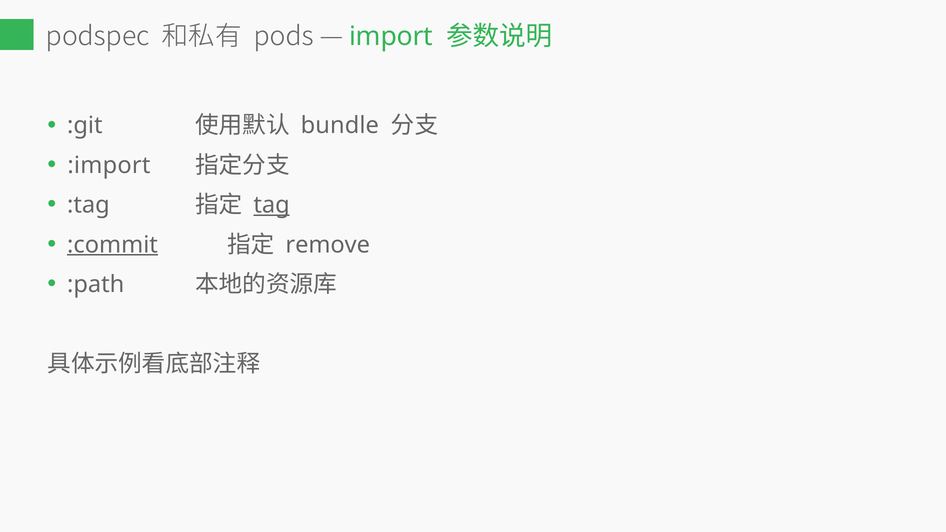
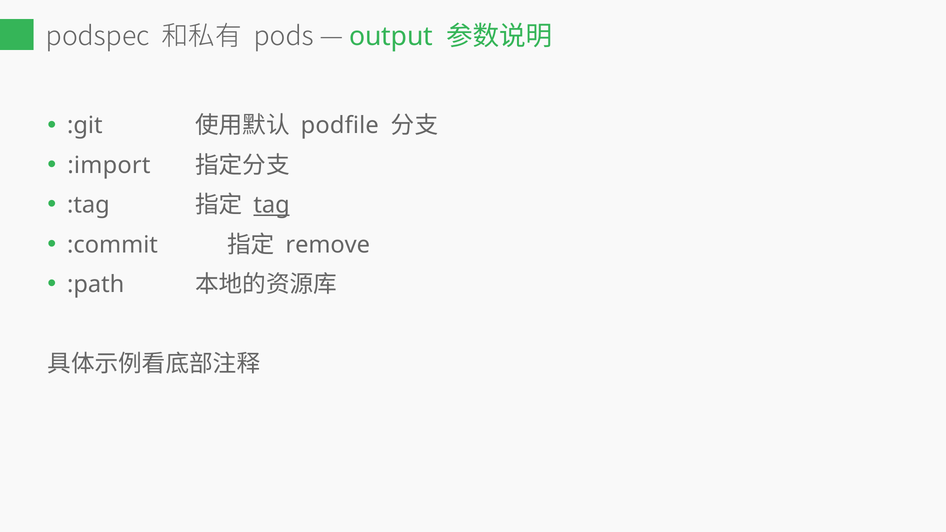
import: import -> output (391, 37)
bundle: bundle -> podfile (340, 126)
:commit underline: present -> none (112, 245)
